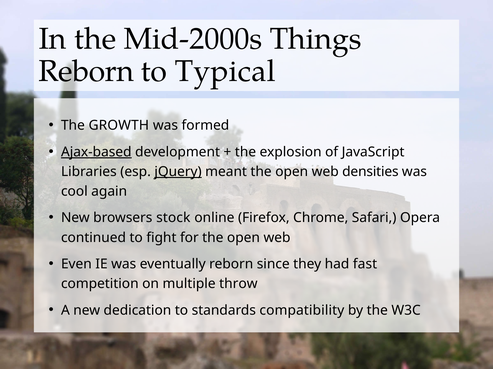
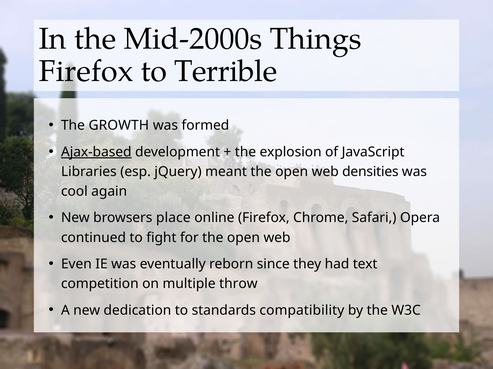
Reborn: Reborn -> Firefox (86, 71)
Typical: Typical -> Terrible (226, 71)
jQuery underline: present -> none (178, 172)
stock: stock -> place (173, 218)
fast: fast -> text (365, 265)
